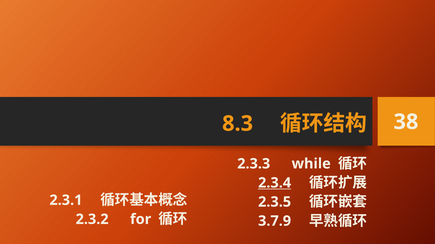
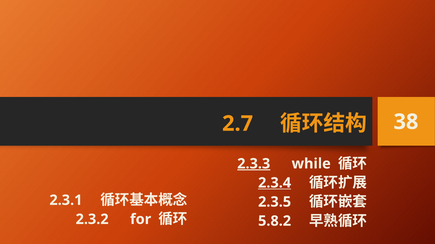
8.3: 8.3 -> 2.7 (238, 124)
2.3.3 underline: none -> present (254, 164)
3.7.9: 3.7.9 -> 5.8.2 (275, 222)
